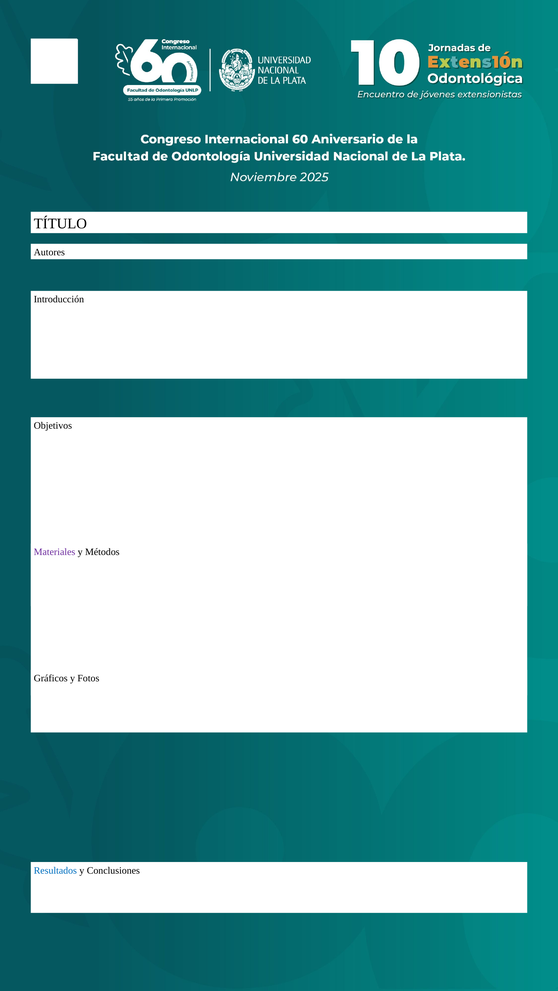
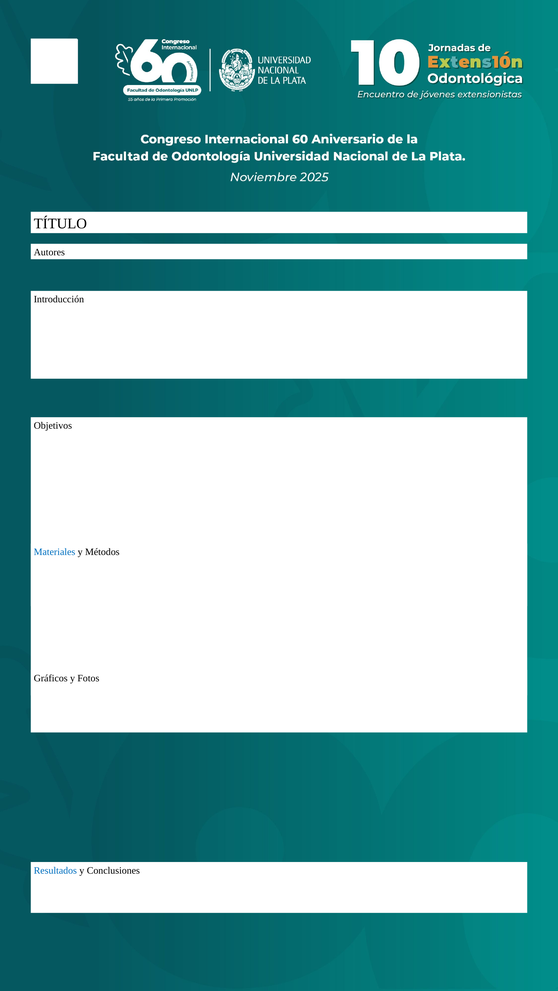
Materiales colour: purple -> blue (55, 552)
